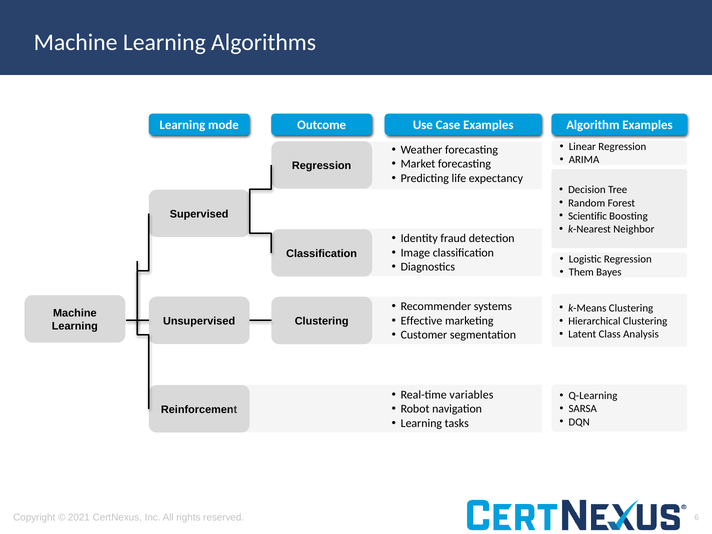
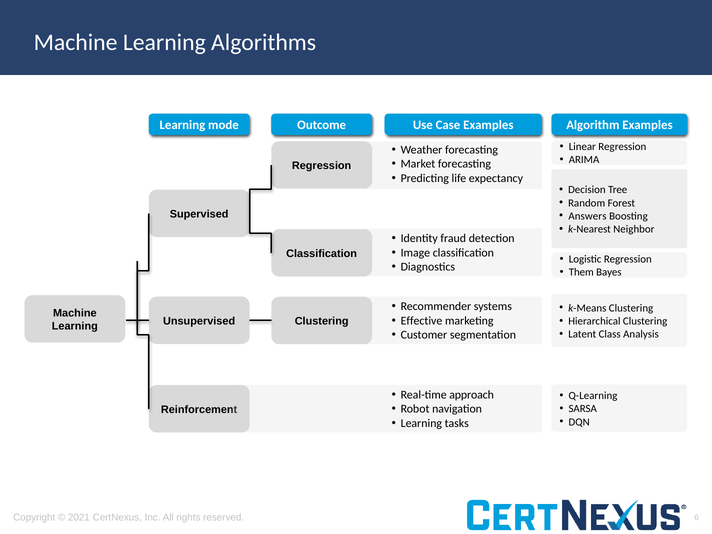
Scientific: Scientific -> Answers (587, 216)
variables: variables -> approach (472, 395)
